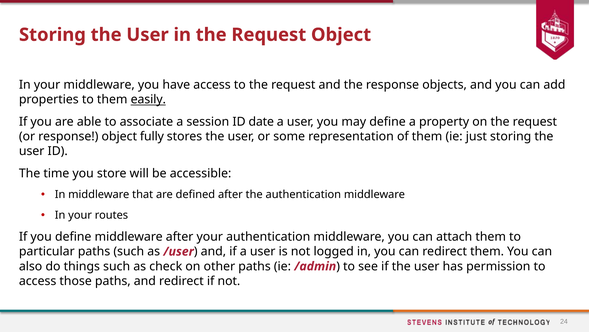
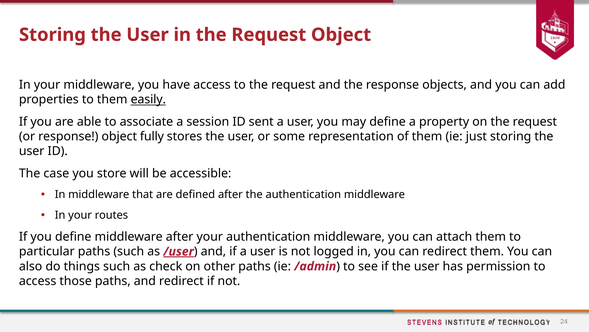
date: date -> sent (261, 121)
time: time -> case (56, 173)
/user underline: none -> present (179, 251)
